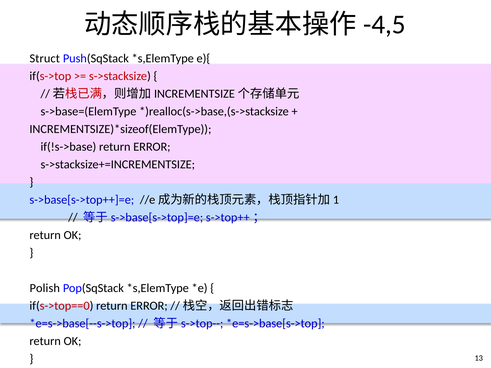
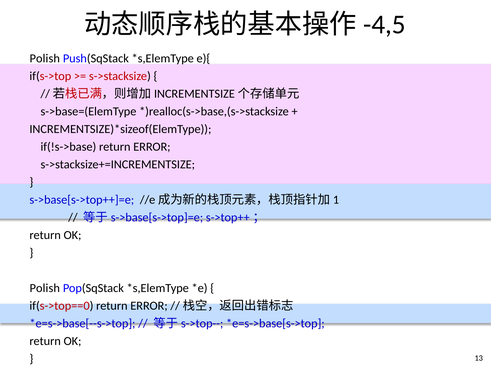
Struct: Struct -> Polish (45, 59)
